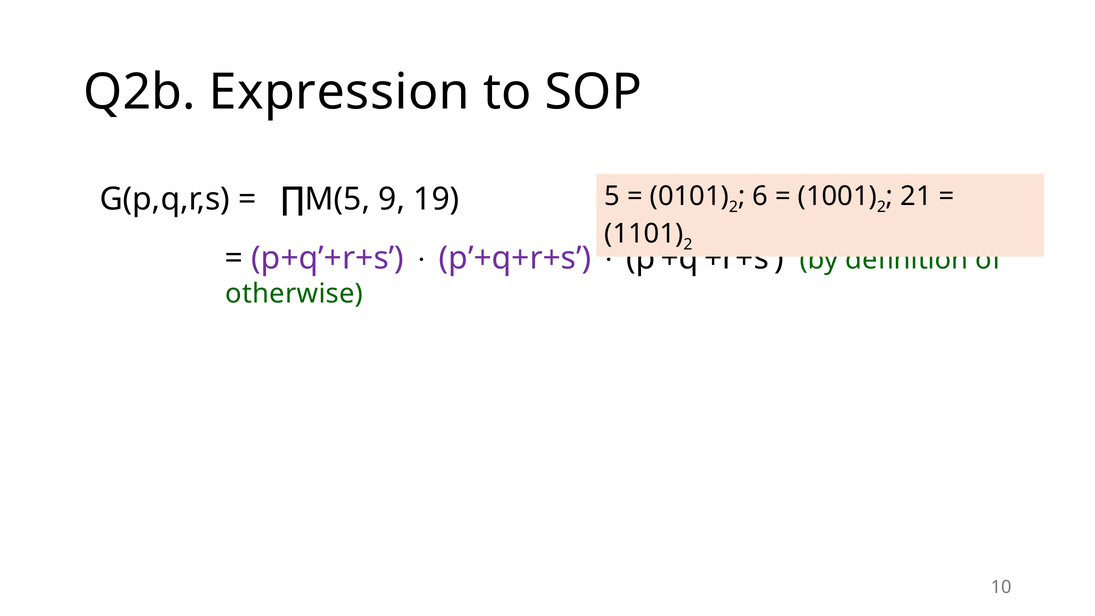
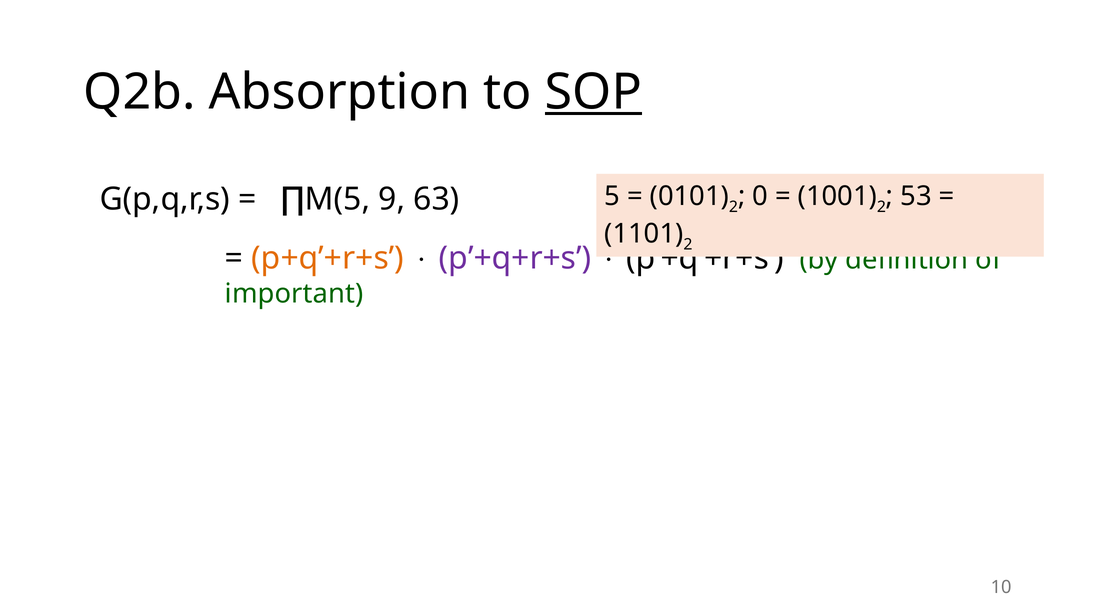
Expression: Expression -> Absorption (340, 92)
SOP underline: none -> present (593, 92)
6: 6 -> 0 (760, 196)
21: 21 -> 53 (916, 196)
19: 19 -> 63 (436, 199)
p+q’+r+s colour: purple -> orange (328, 258)
otherwise: otherwise -> important (294, 293)
